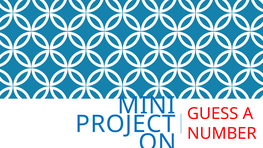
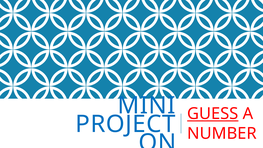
GUESS underline: none -> present (213, 114)
